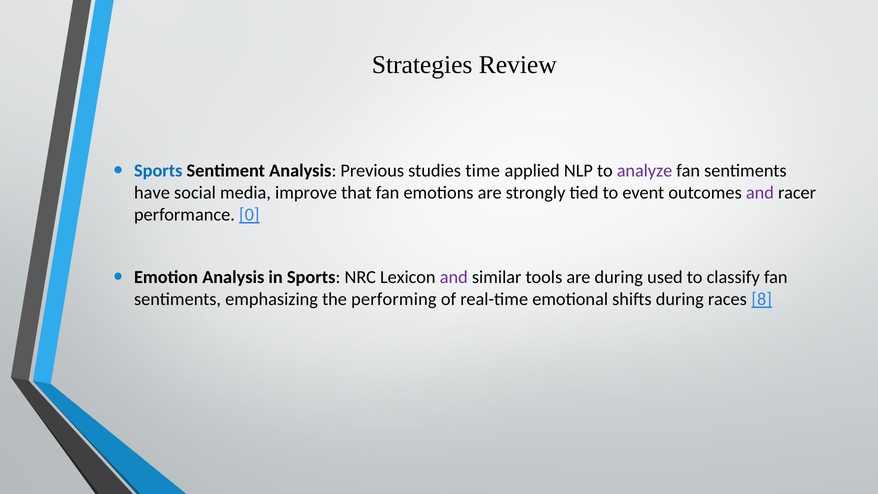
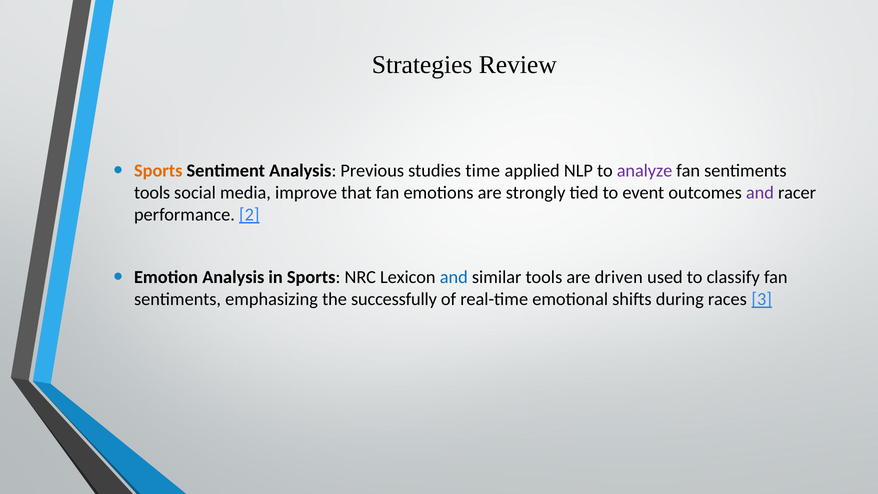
Sports colour: blue -> orange (158, 171)
have: have -> tools (152, 193)
0: 0 -> 2 (249, 215)
and colour: purple -> blue (454, 277)
are during: during -> driven (619, 277)
performing: performing -> successfully (394, 299)
8: 8 -> 3 (762, 299)
